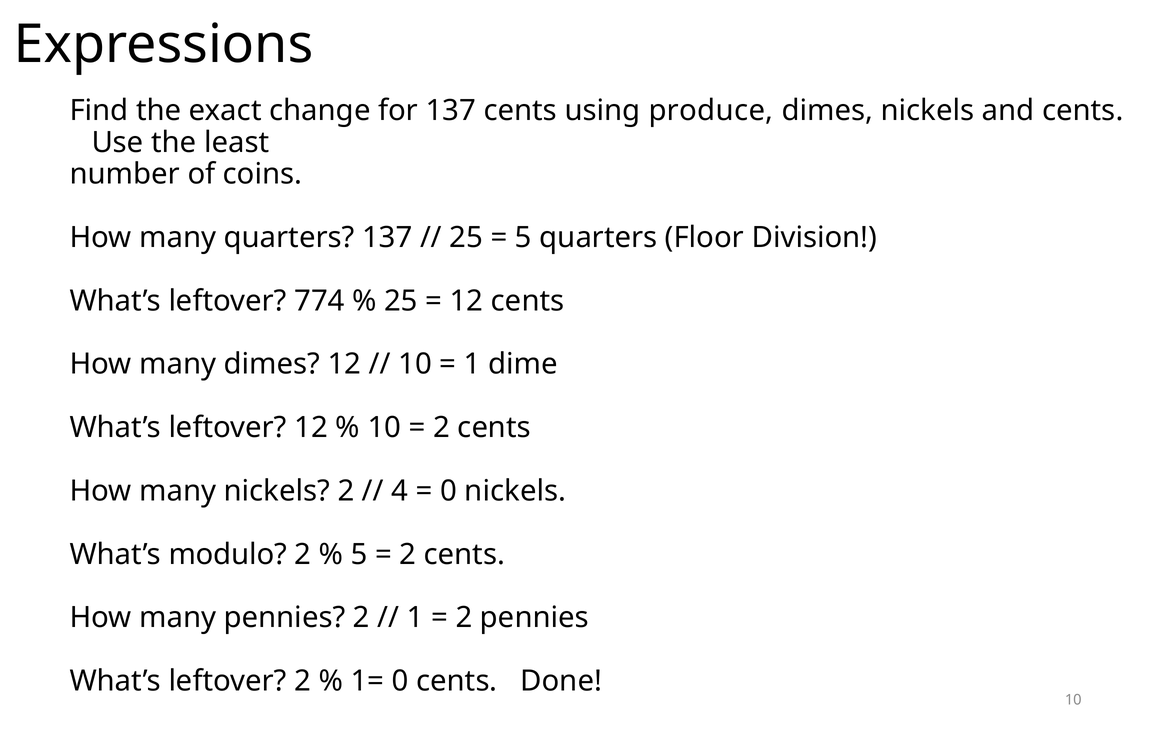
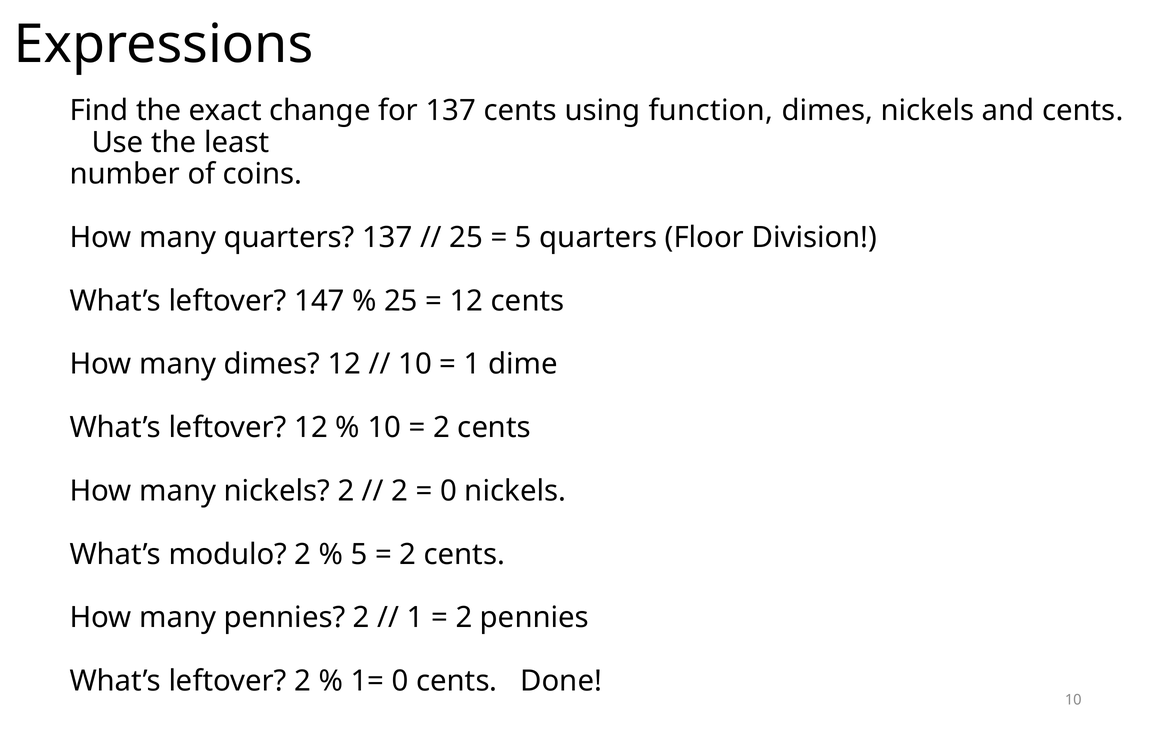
produce: produce -> function (711, 111)
774: 774 -> 147 (319, 301)
4: 4 -> 2 (400, 491)
